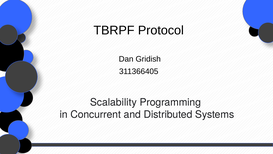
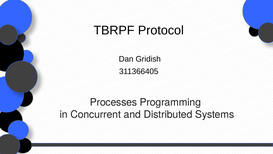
Scalability: Scalability -> Processes (113, 102)
